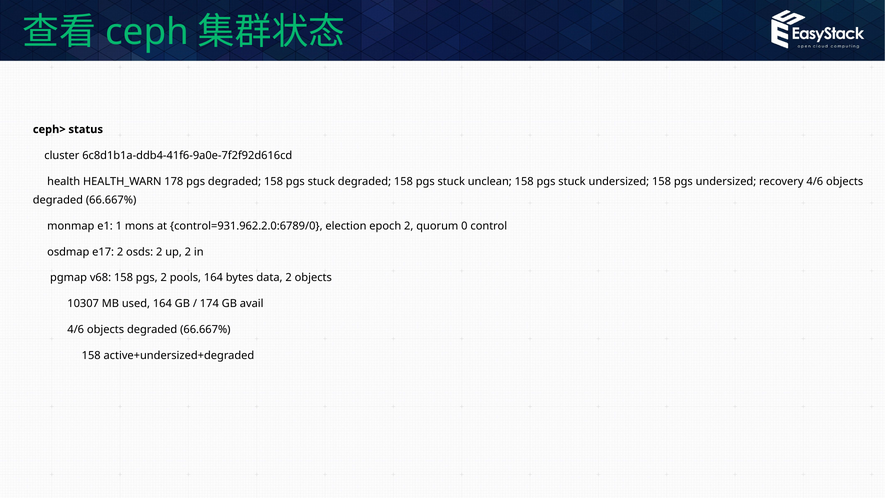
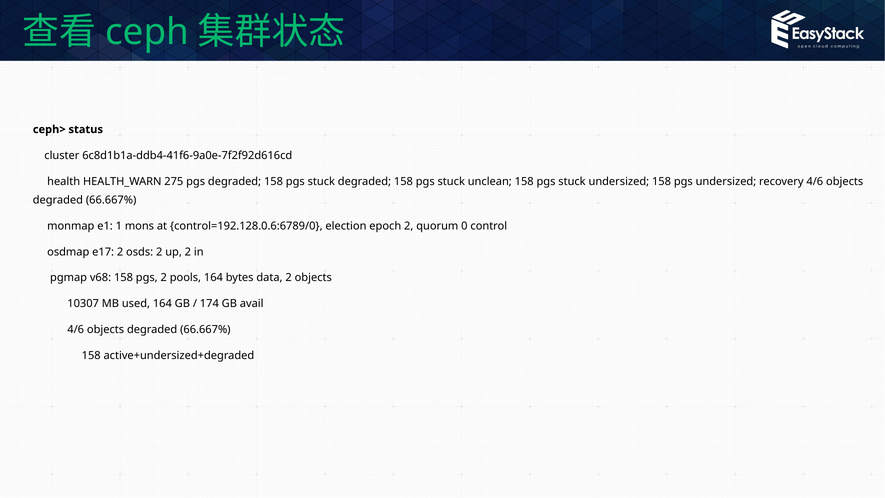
178: 178 -> 275 (174, 181)
control=931.962.2.0:6789/0: control=931.962.2.0:6789/0 -> control=192.128.0.6:6789/0 (246, 226)
